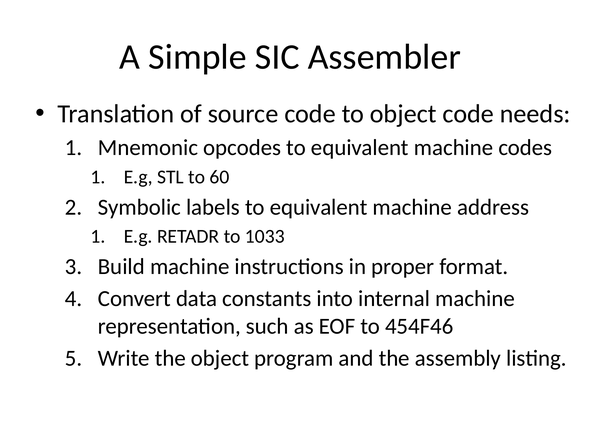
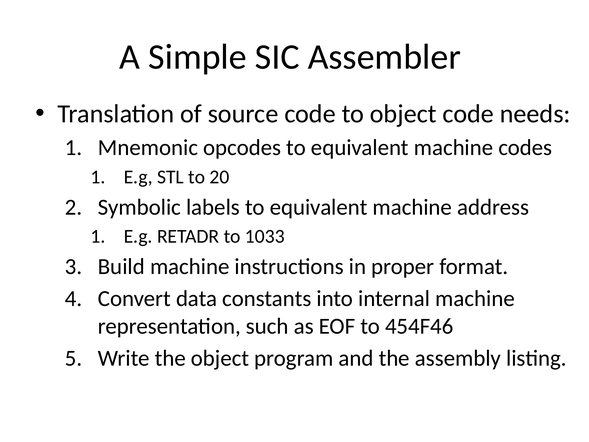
60: 60 -> 20 (219, 177)
